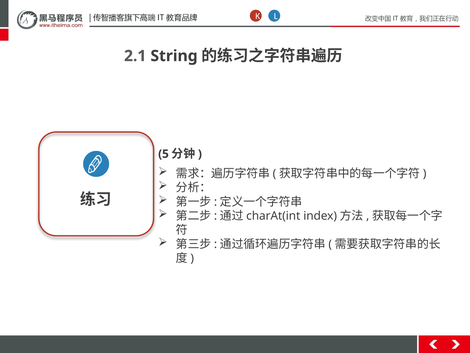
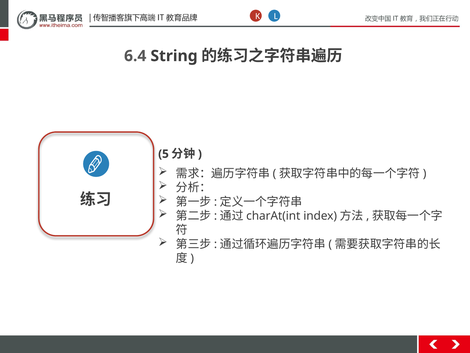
2.1: 2.1 -> 6.4 (135, 56)
